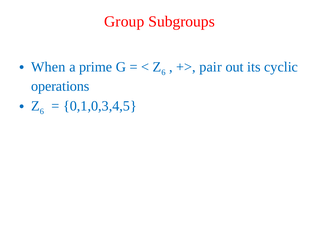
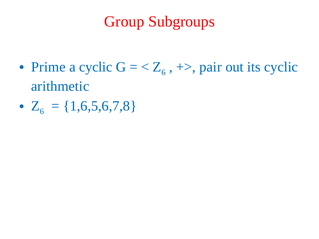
When: When -> Prime (48, 67)
a prime: prime -> cyclic (96, 67)
operations: operations -> arithmetic (60, 86)
0,1,0,3,4,5: 0,1,0,3,4,5 -> 1,6,5,6,7,8 (100, 106)
